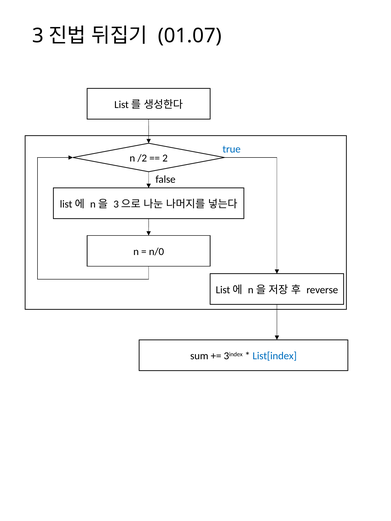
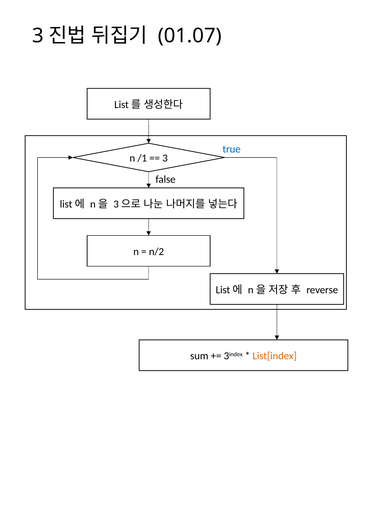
/2: /2 -> /1 (142, 158)
2: 2 -> 3 (165, 158)
n/0: n/0 -> n/2 (156, 252)
List[index colour: blue -> orange (275, 356)
